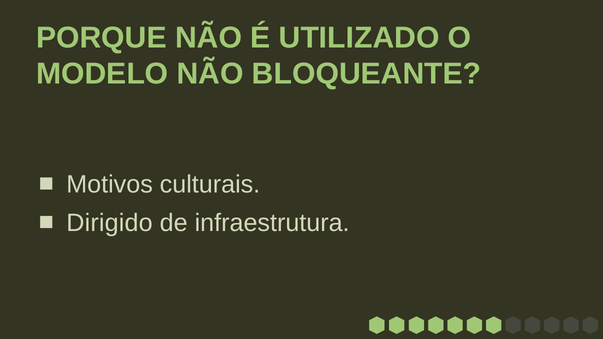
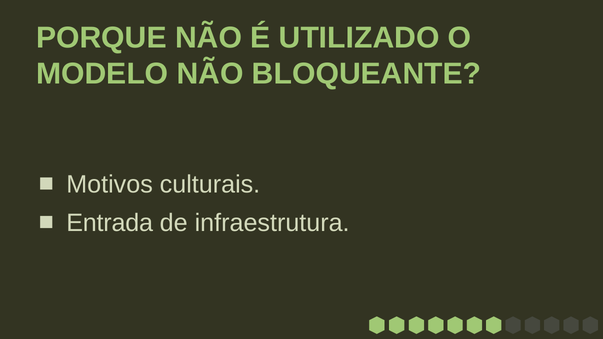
Dirigido: Dirigido -> Entrada (110, 223)
